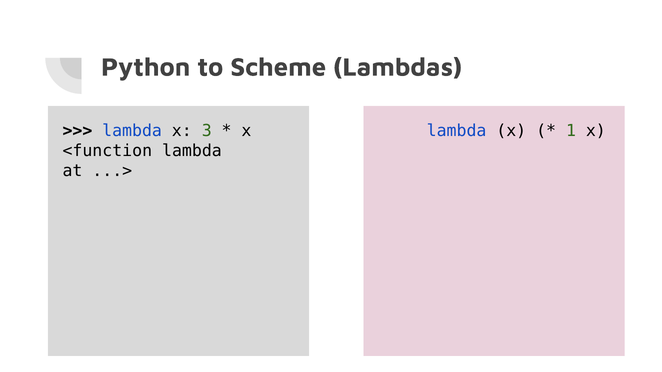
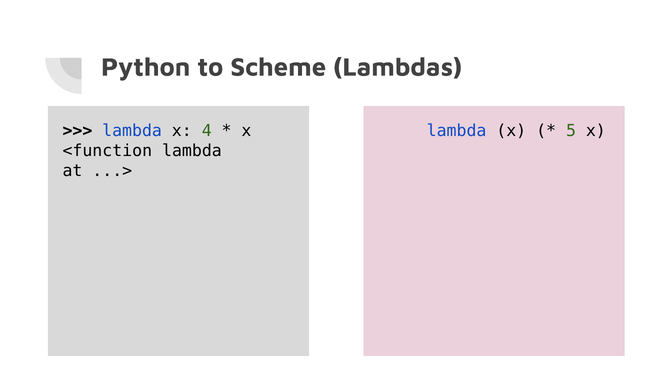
3: 3 -> 4 (207, 131)
1: 1 -> 5 (571, 131)
